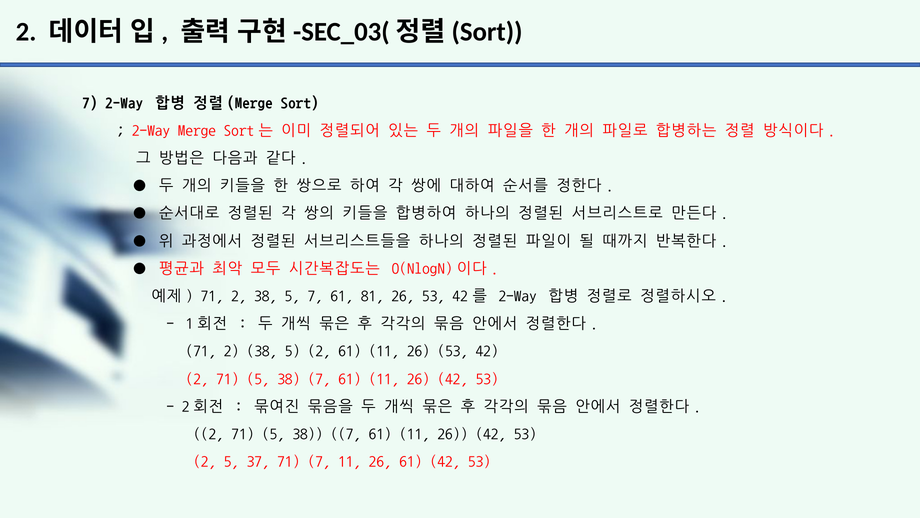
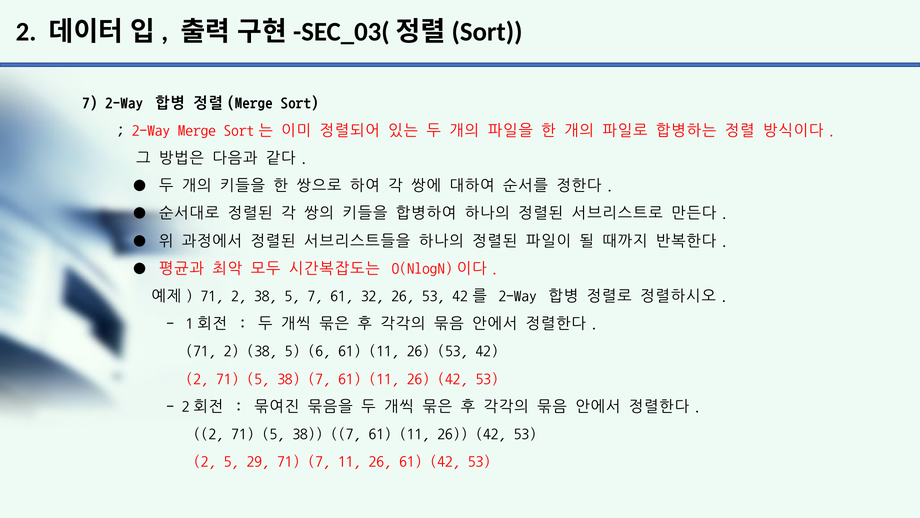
81: 81 -> 32 (372, 295)
5 2: 2 -> 6 (319, 351)
37: 37 -> 29 (258, 461)
